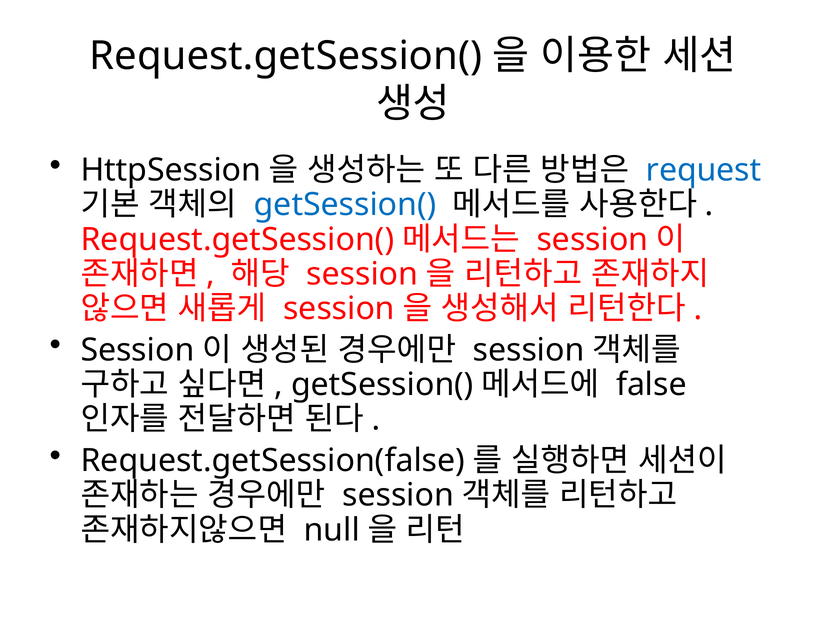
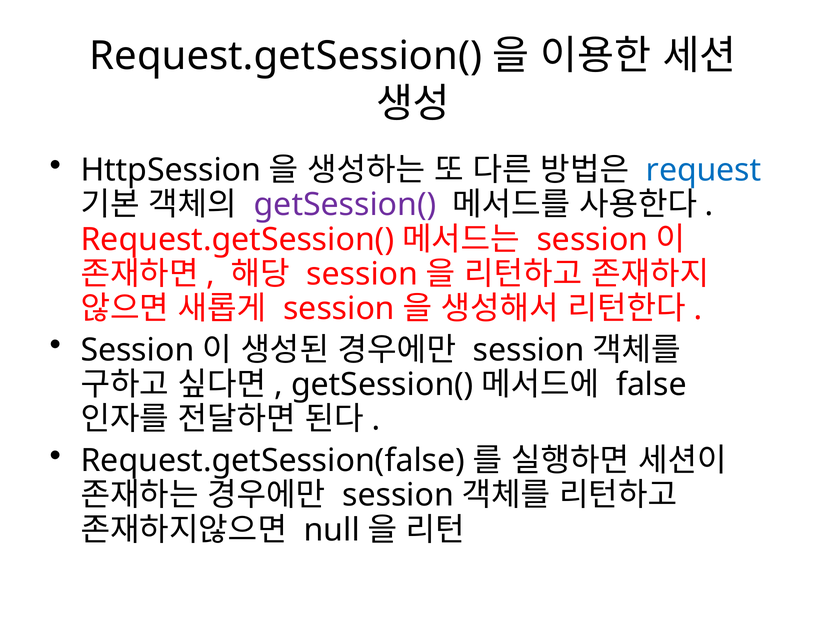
getSession( colour: blue -> purple (345, 205)
